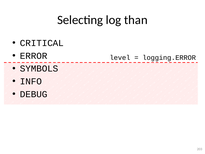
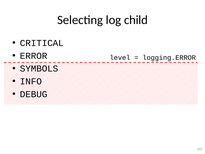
than: than -> child (136, 20)
